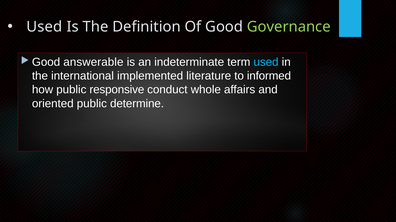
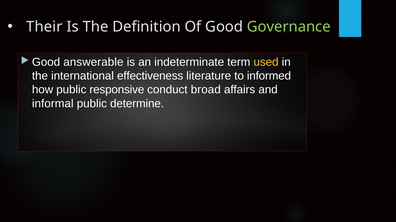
Used: Used -> Their (44, 27)
used colour: light blue -> yellow (266, 62)
implemented: implemented -> effectiveness (150, 76)
whole: whole -> broad (206, 90)
oriented: oriented -> informal (53, 104)
